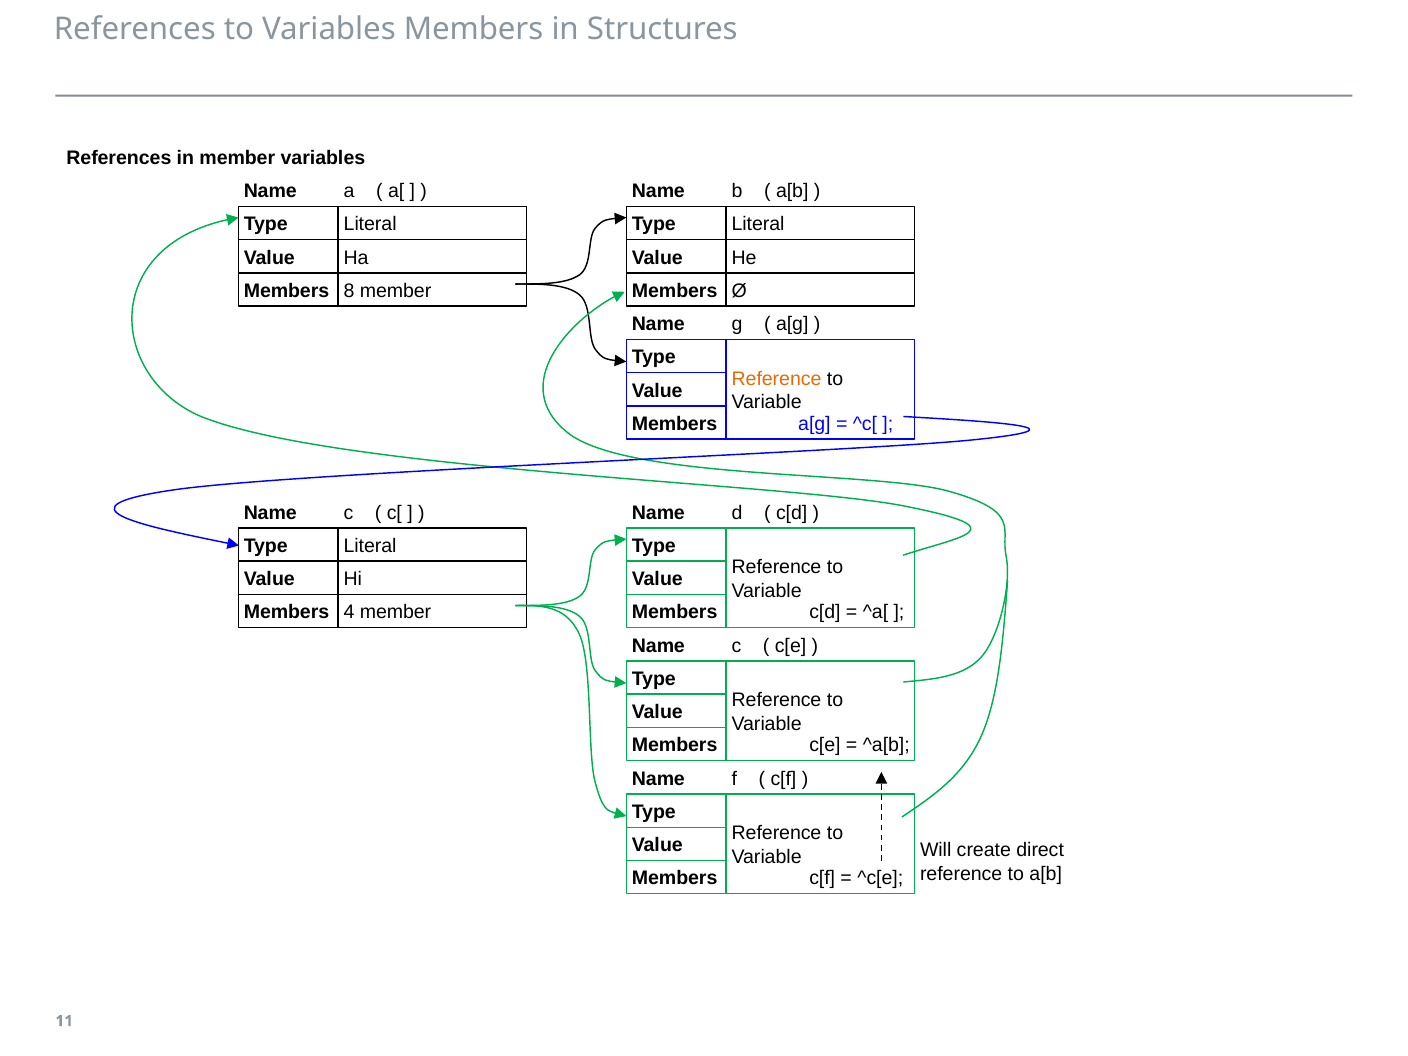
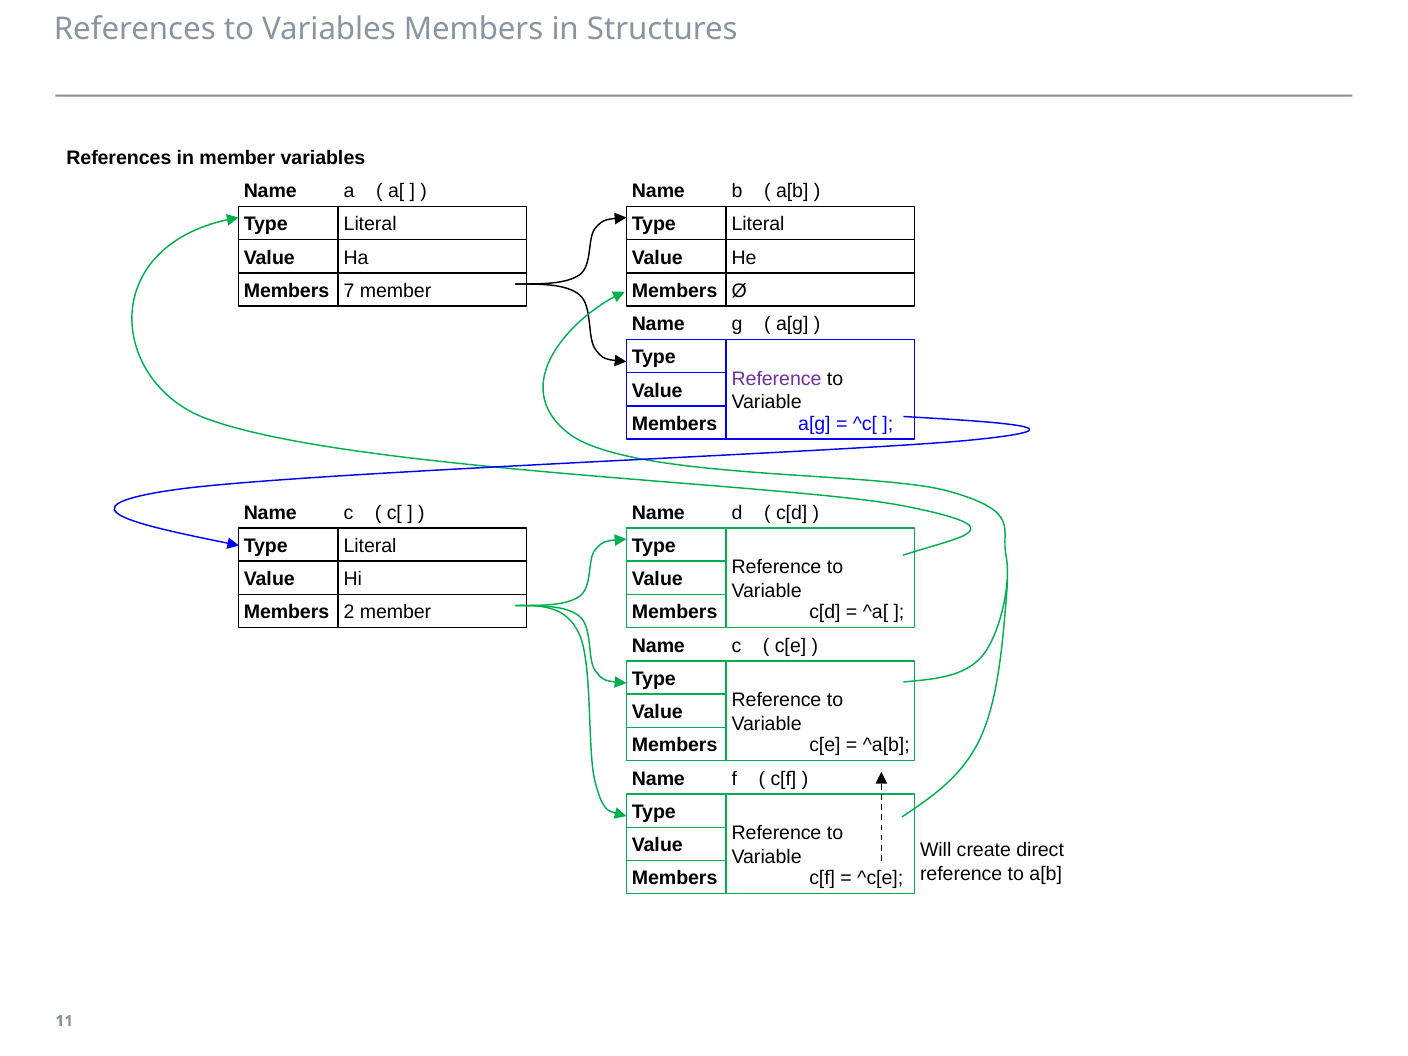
8: 8 -> 7 (349, 291)
Reference colour: orange -> purple (777, 379)
4: 4 -> 2 (349, 612)
